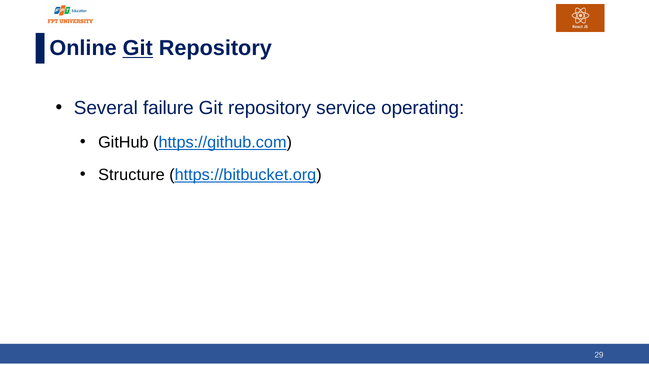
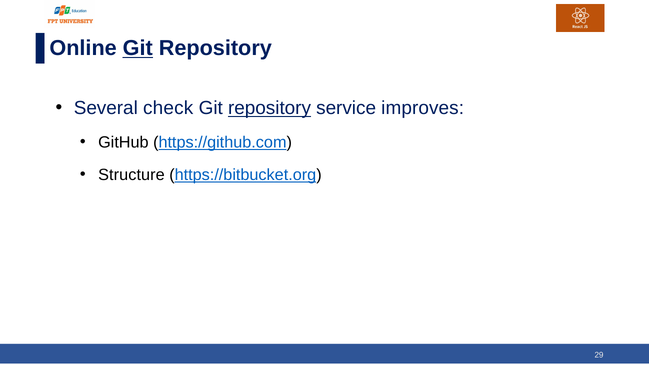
failure: failure -> check (168, 108)
repository underline: none -> present (270, 108)
operating: operating -> improves (423, 108)
